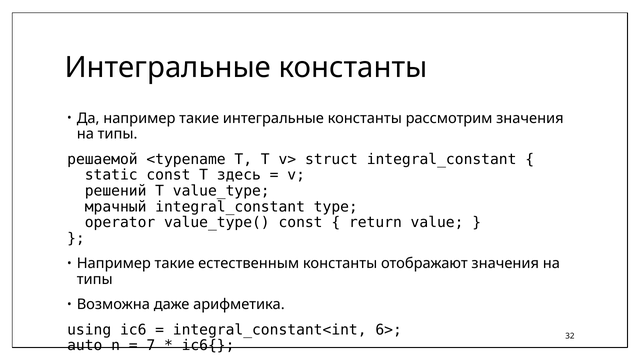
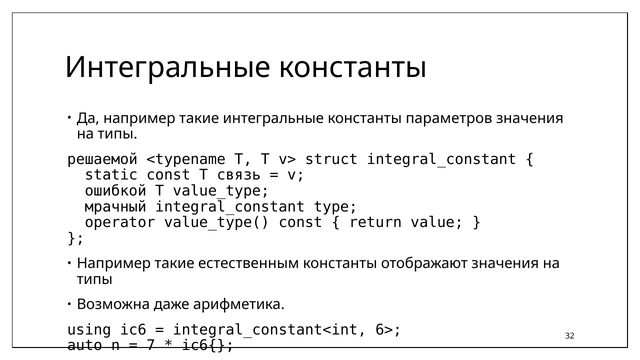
рассмотрим: рассмотрим -> параметров (449, 118)
здесь: здесь -> связь (239, 175)
решений: решений -> ошибкой (116, 191)
